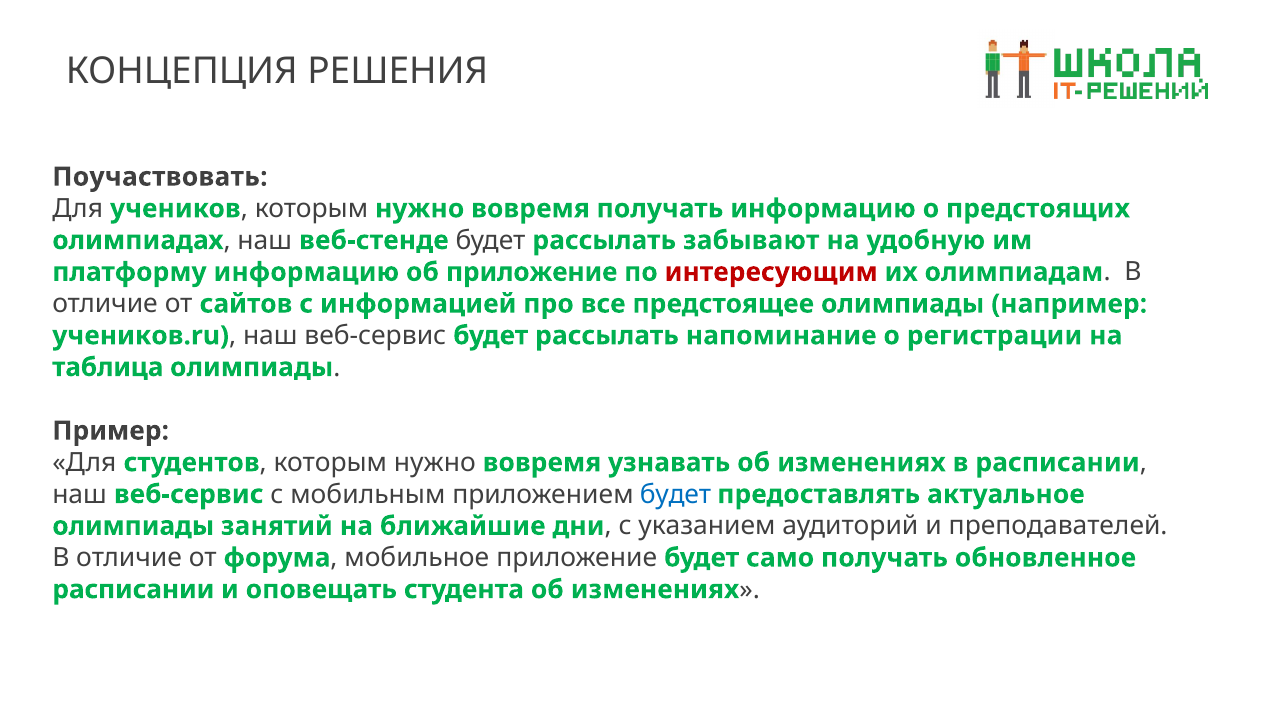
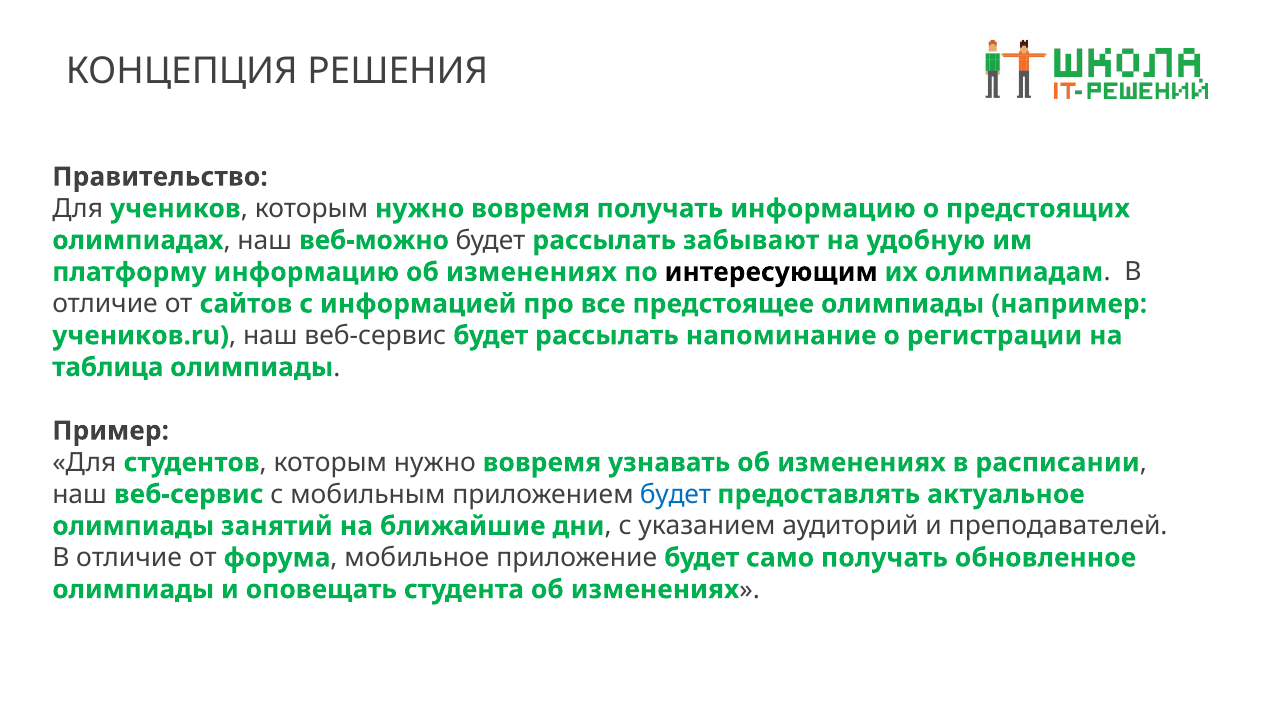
Поучаствовать: Поучаствовать -> Правительство (160, 177)
веб-стенде: веб-стенде -> веб-можно (374, 241)
информацию об приложение: приложение -> изменениях (531, 272)
интересующим colour: red -> black (771, 272)
расписании: расписании -> олимпиады (133, 590)
